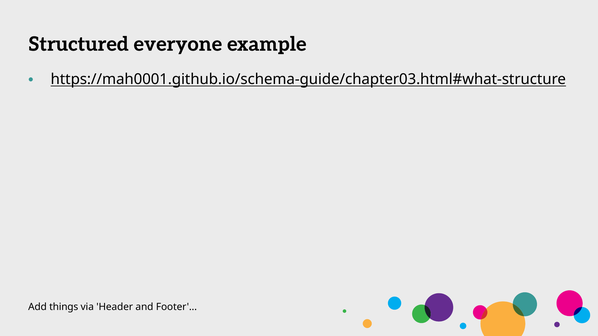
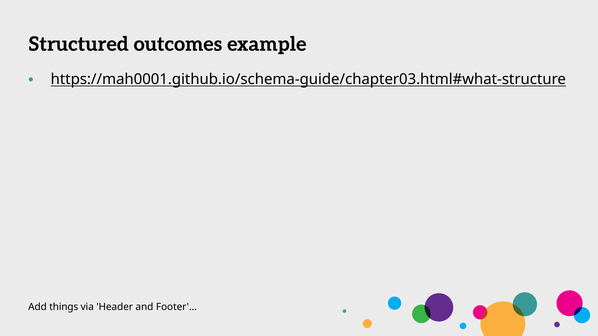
everyone: everyone -> outcomes (178, 44)
